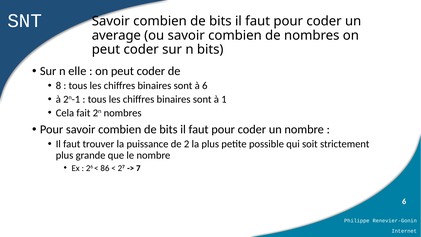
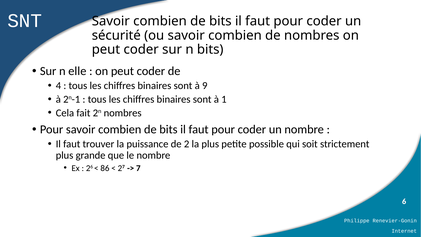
average: average -> sécurité (116, 35)
8: 8 -> 4 (58, 86)
6: 6 -> 9 (205, 86)
